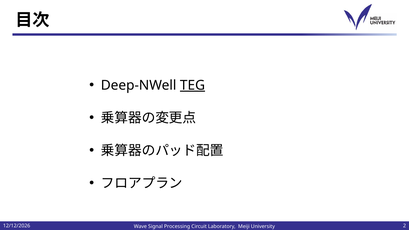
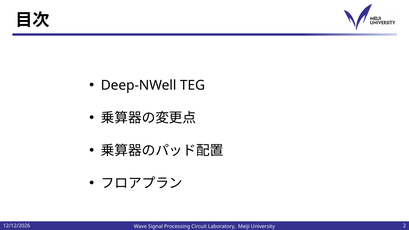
TEG underline: present -> none (192, 85)
